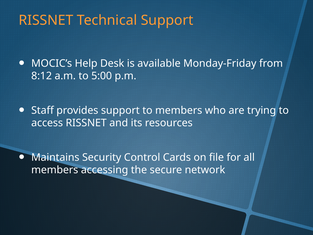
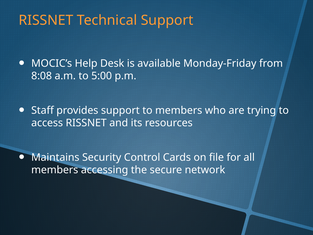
8:12: 8:12 -> 8:08 (42, 76)
